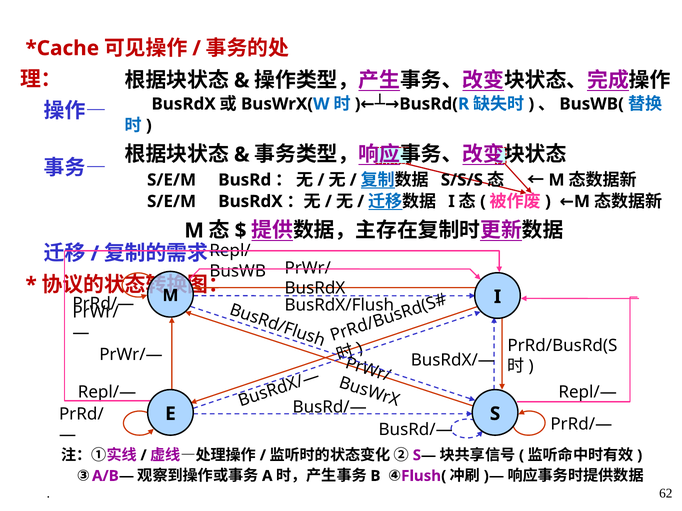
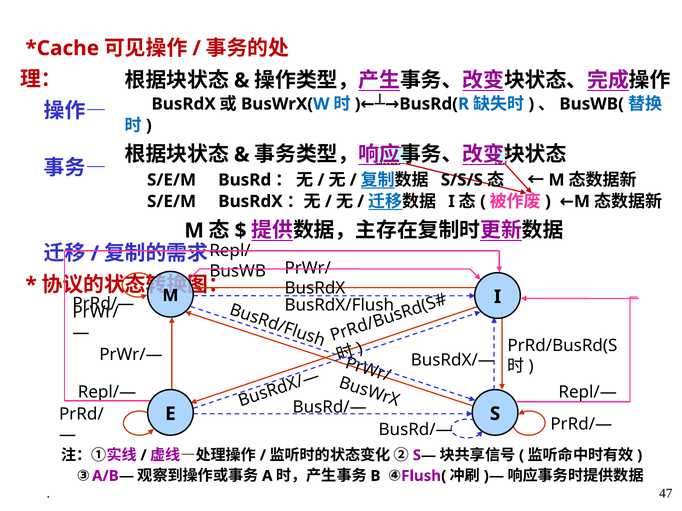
62: 62 -> 47 (666, 494)
